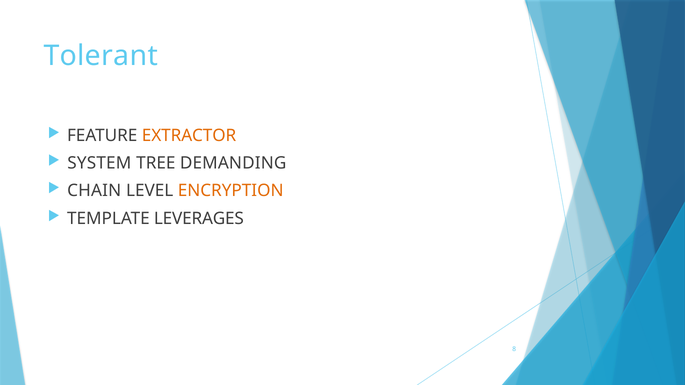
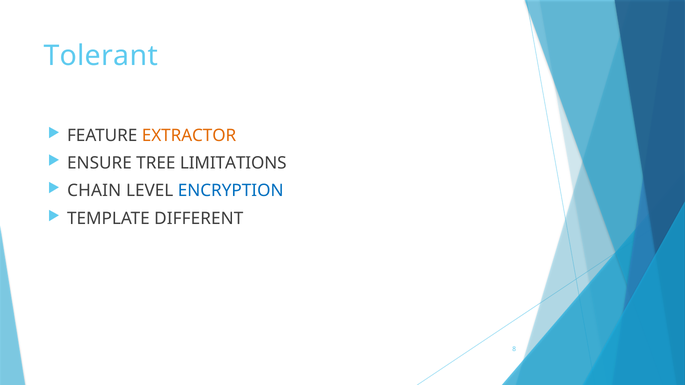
SYSTEM: SYSTEM -> ENSURE (99, 163)
DEMANDING: DEMANDING -> LIMITATIONS (233, 163)
ENCRYPTION colour: orange -> blue (231, 191)
LEVERAGES: LEVERAGES -> DIFFERENT (199, 219)
